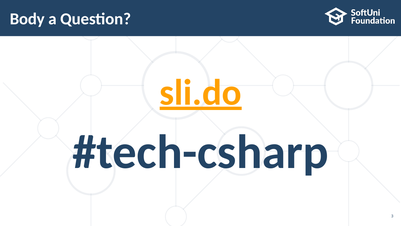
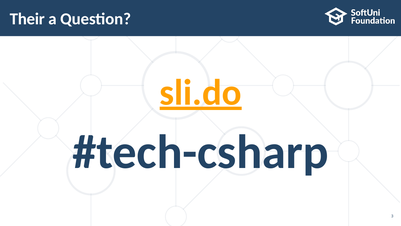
Body: Body -> Their (27, 19)
